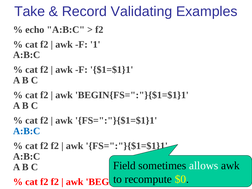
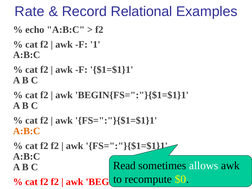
Take: Take -> Rate (30, 11)
Validating: Validating -> Relational (142, 11)
A:B:C colour: blue -> orange (27, 131)
Field: Field -> Read (124, 166)
